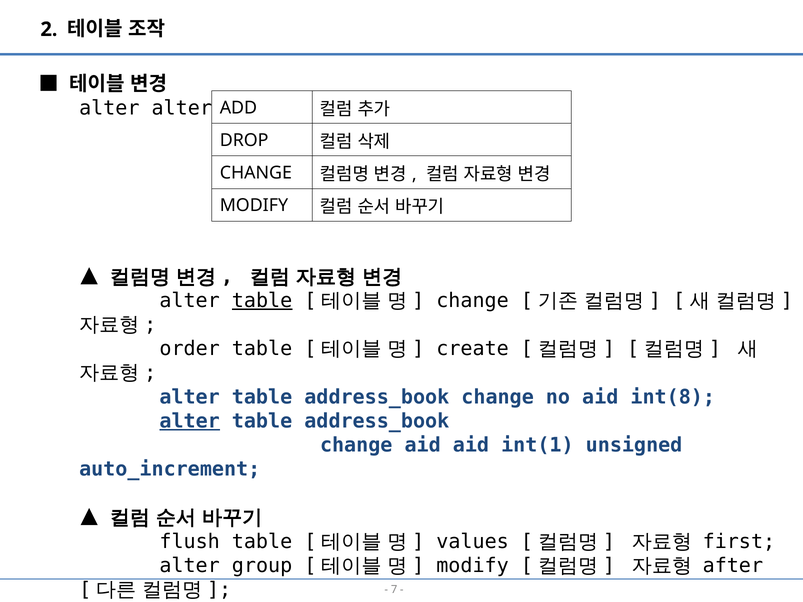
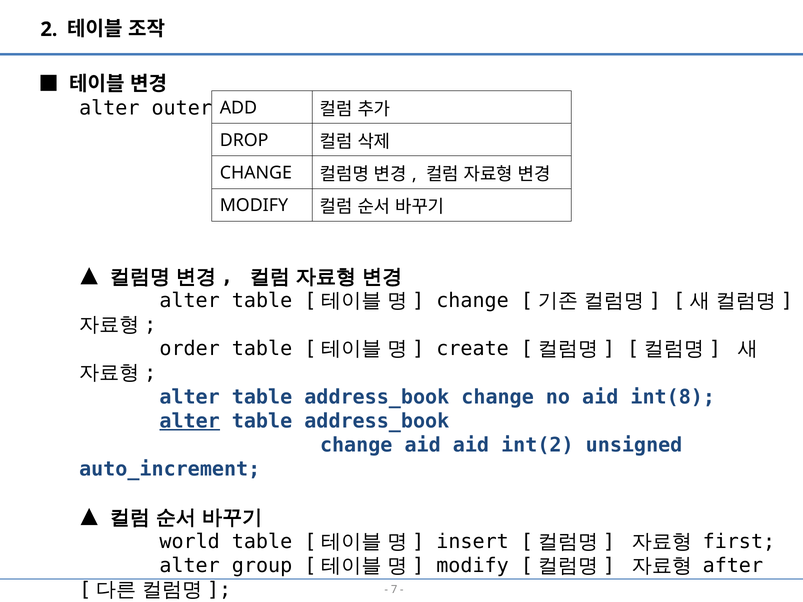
alter alter: alter -> outer (182, 108)
table underline: present -> none (262, 301)
int(1: int(1 -> int(2 (537, 445)
flush: flush -> world (190, 542)
values: values -> insert (473, 542)
